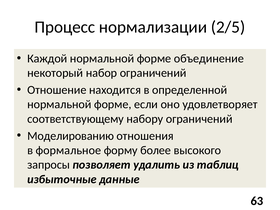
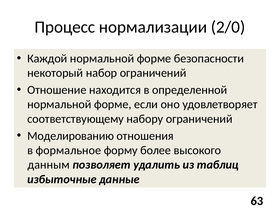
2/5: 2/5 -> 2/0 (228, 27)
объединение: объединение -> безопасности (209, 58)
запросы: запросы -> данным (49, 165)
